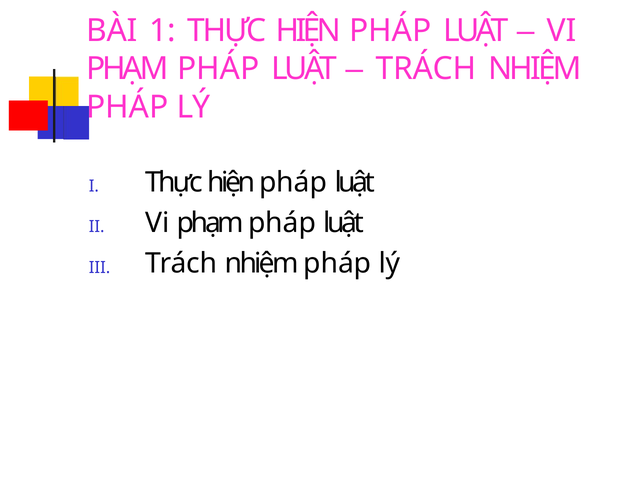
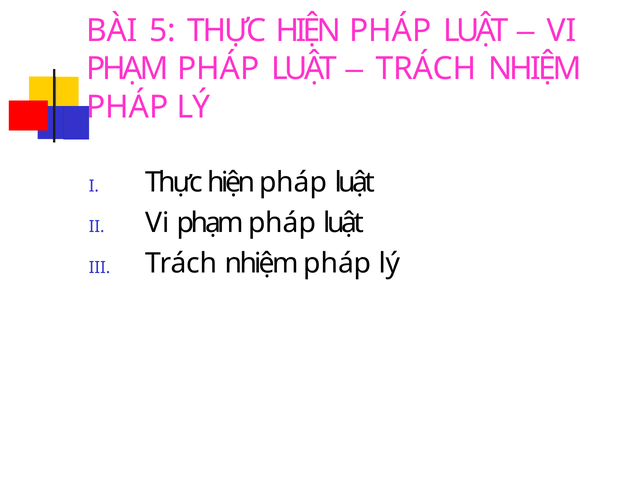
1: 1 -> 5 (163, 31)
